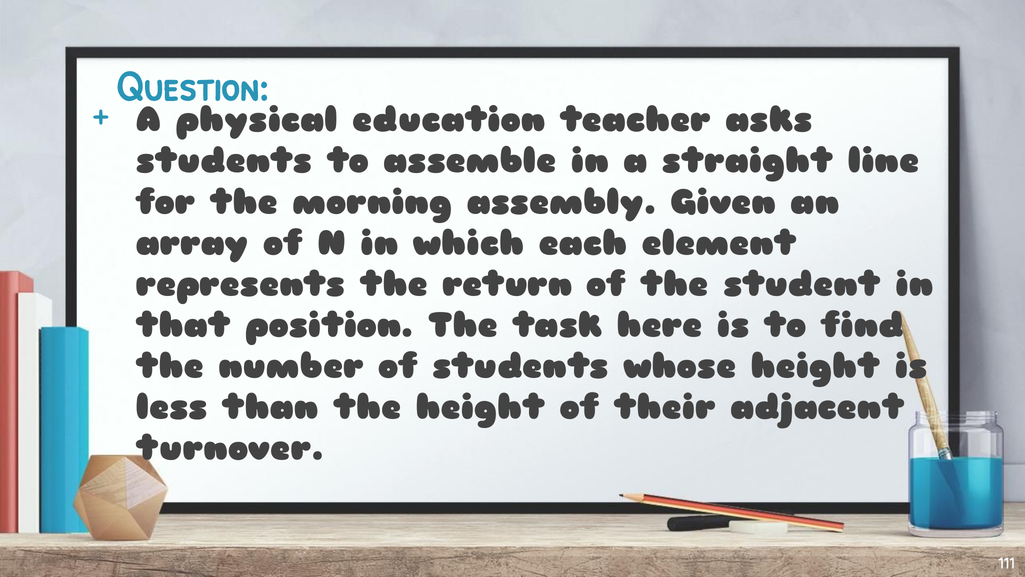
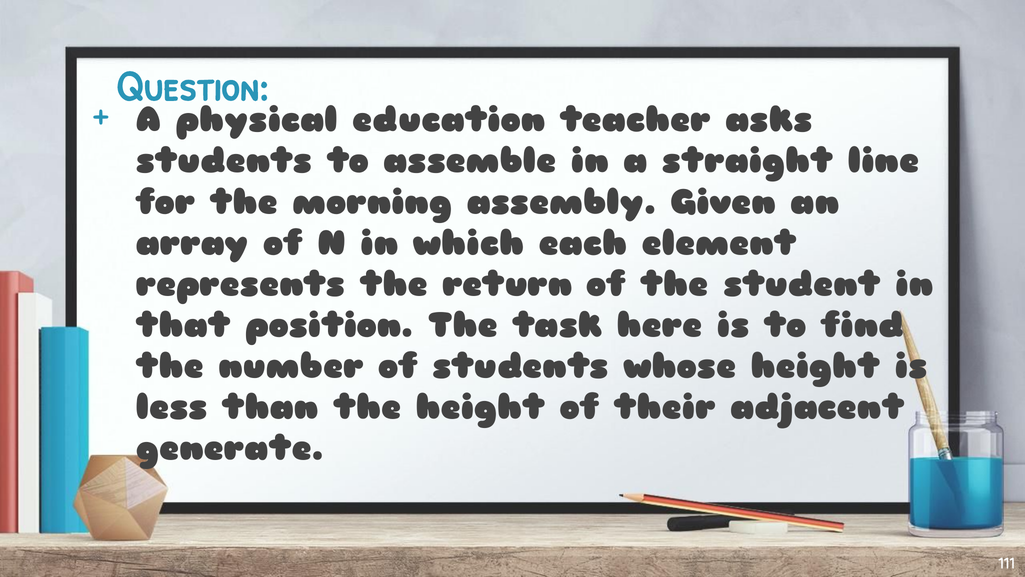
turnover: turnover -> generate (230, 448)
